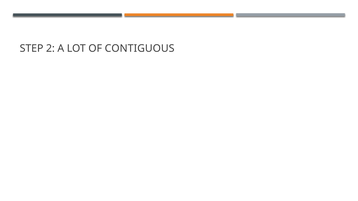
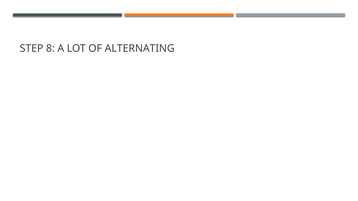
2: 2 -> 8 (50, 49)
CONTIGUOUS: CONTIGUOUS -> ALTERNATING (140, 49)
